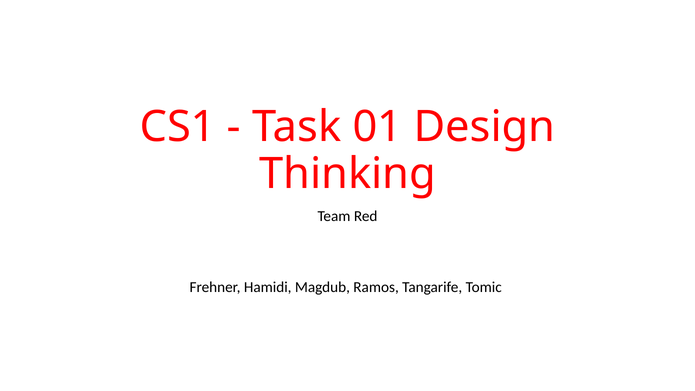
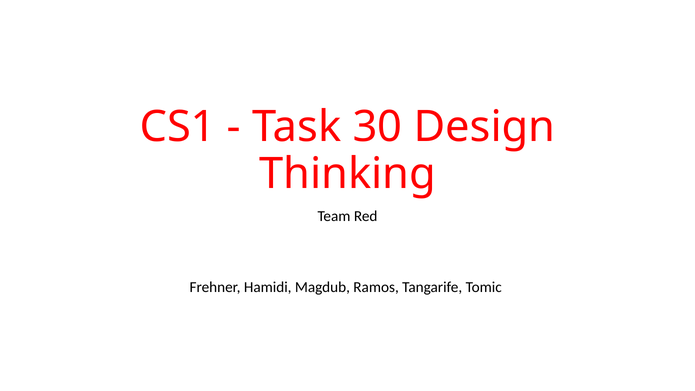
01: 01 -> 30 (377, 127)
